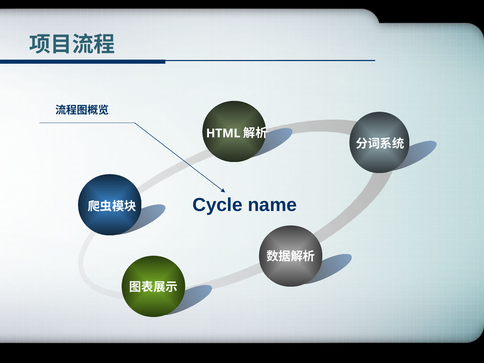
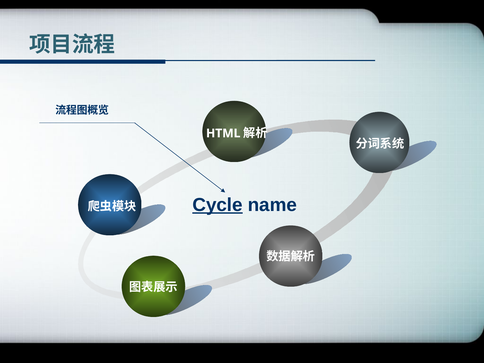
Cycle underline: none -> present (218, 205)
